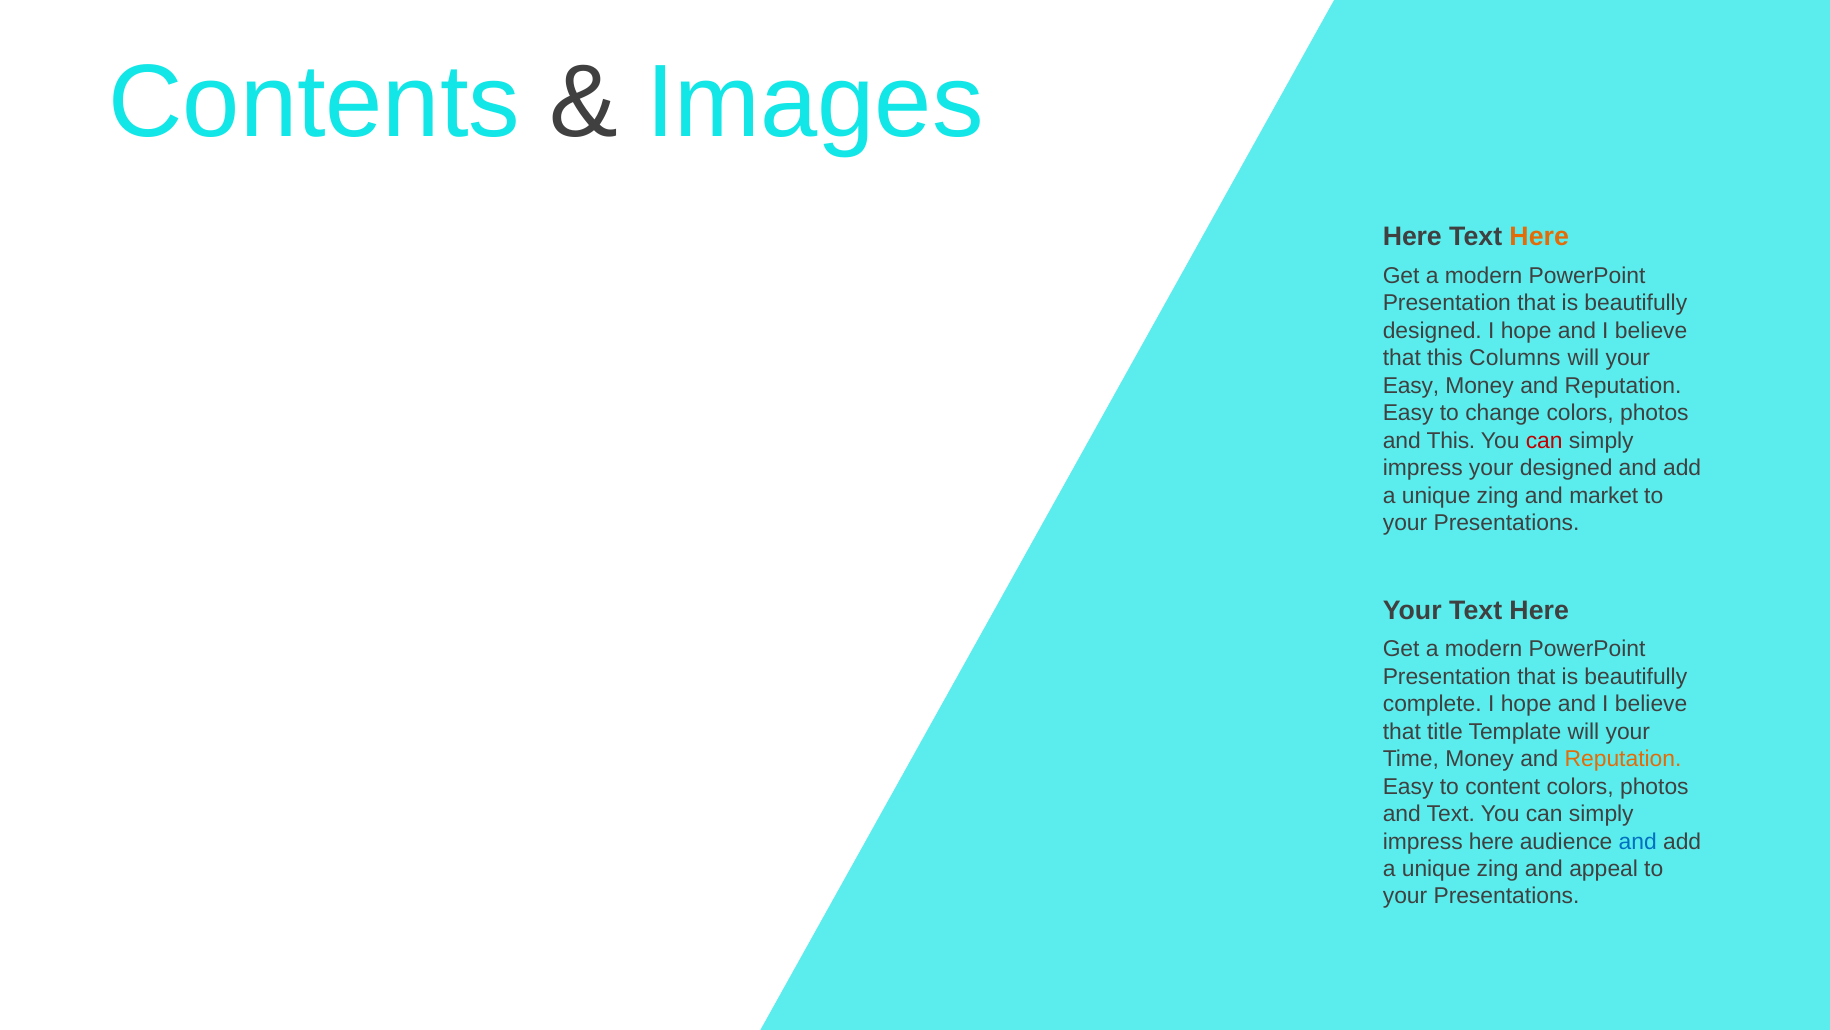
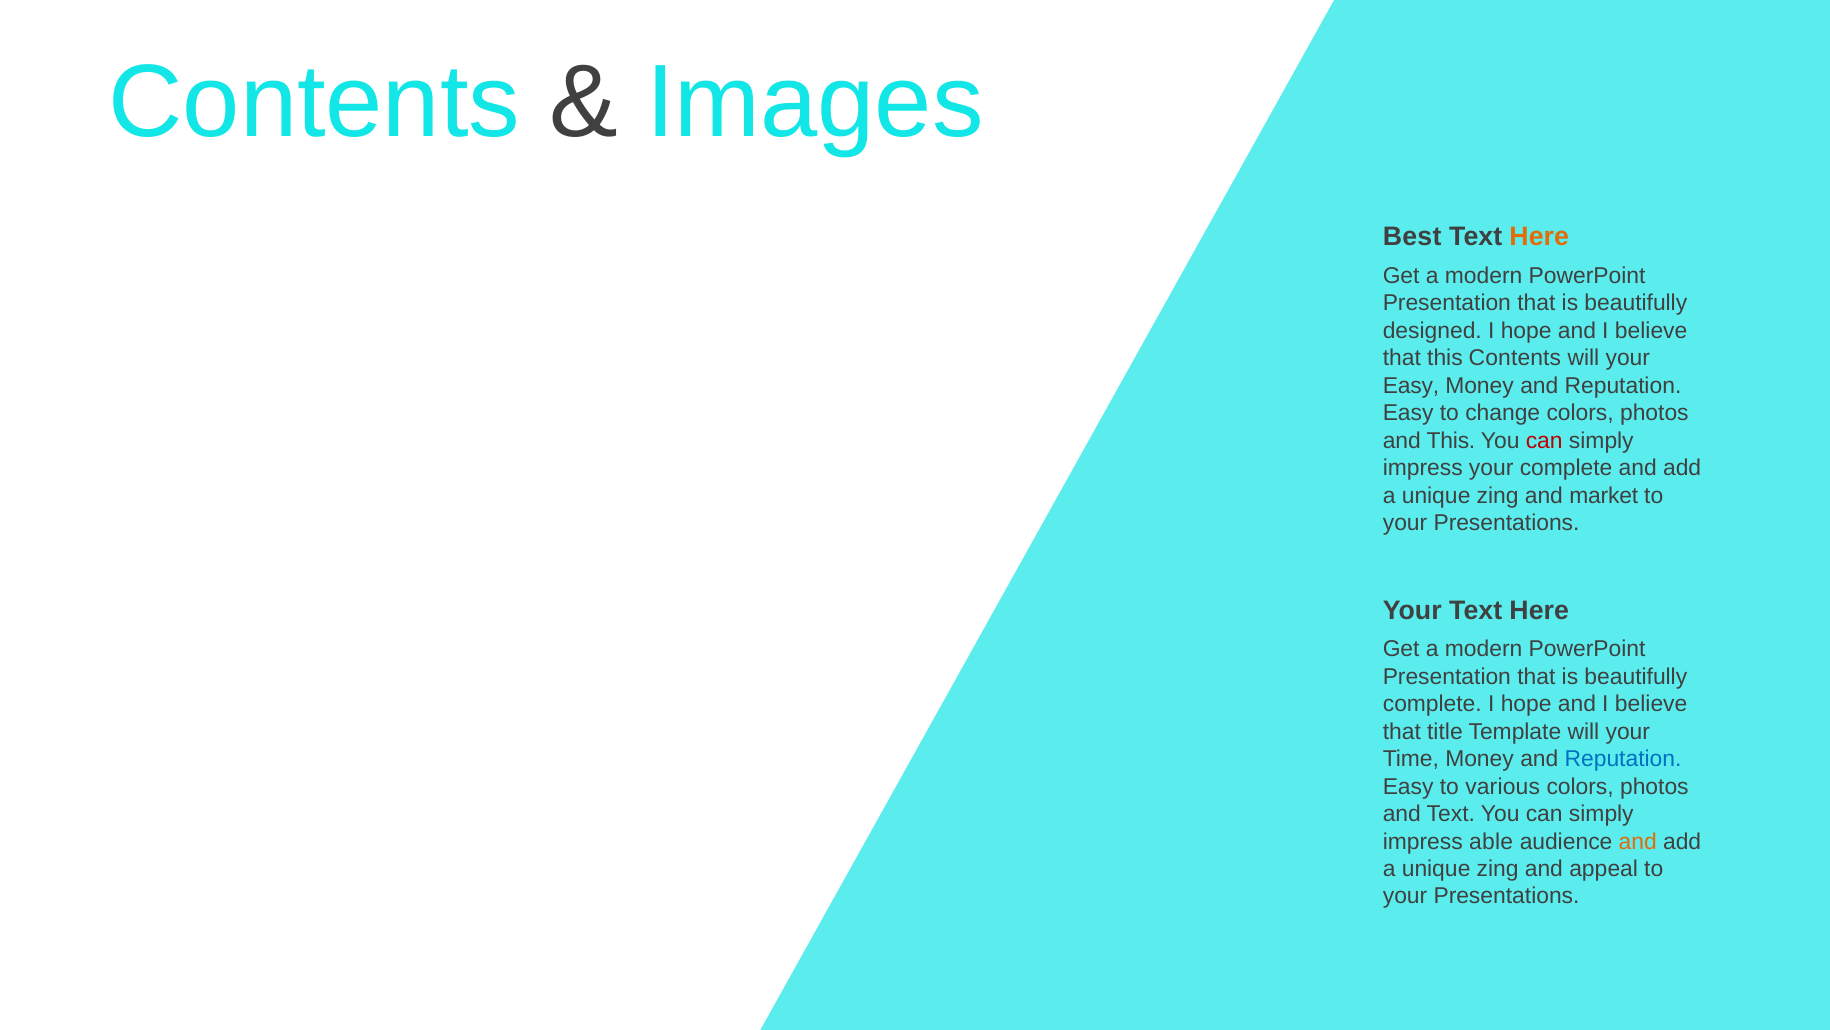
Here: Here -> Best (1412, 237)
this Columns: Columns -> Contents (1515, 358)
your designed: designed -> complete (1566, 468)
Reputation colour: orange -> blue (1623, 759)
content: content -> various (1503, 786)
impress here: here -> able (1491, 841)
and colour: blue -> orange (1638, 841)
